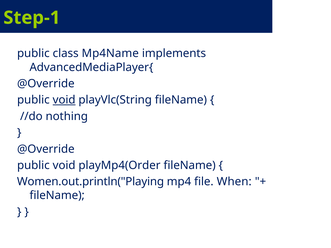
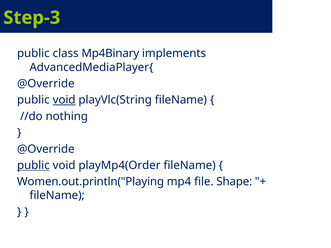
Step-1: Step-1 -> Step-3 (32, 18)
Mp4Name: Mp4Name -> Mp4Binary (110, 53)
public underline: none -> present (33, 165)
When: When -> Shape (234, 182)
